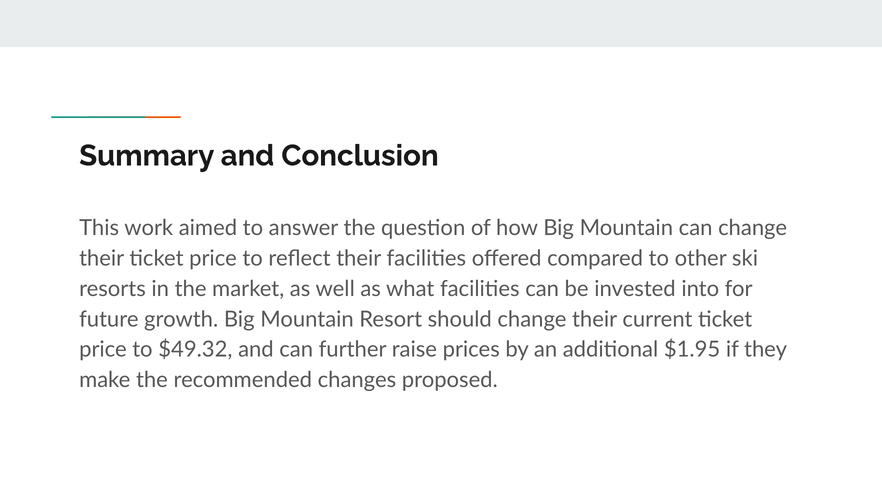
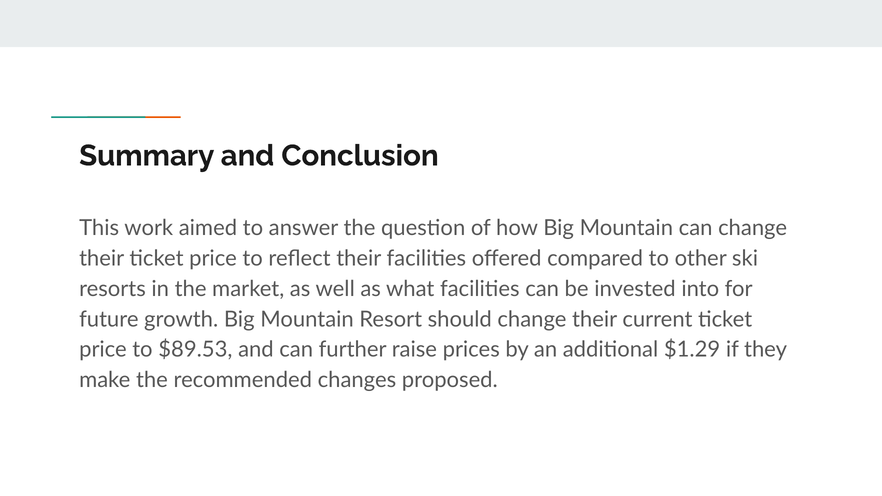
$49.32: $49.32 -> $89.53 (195, 350)
$1.95: $1.95 -> $1.29 (692, 350)
